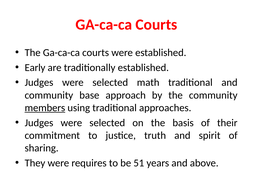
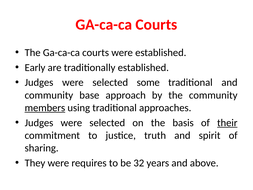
math: math -> some (148, 82)
their underline: none -> present (227, 123)
51: 51 -> 32 (139, 163)
